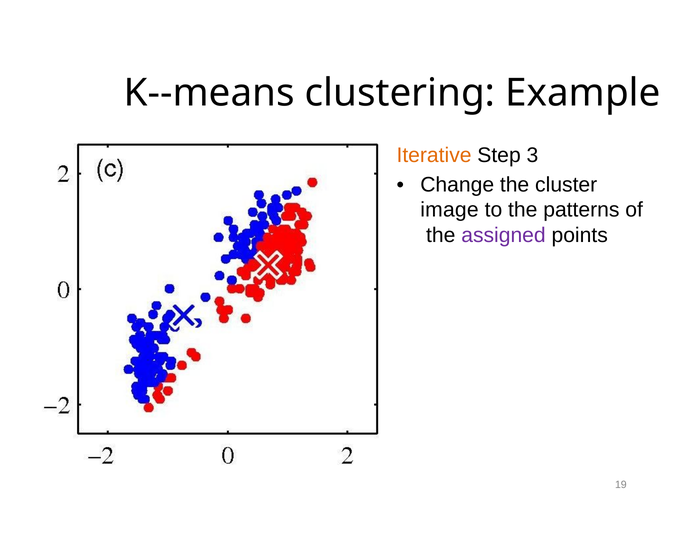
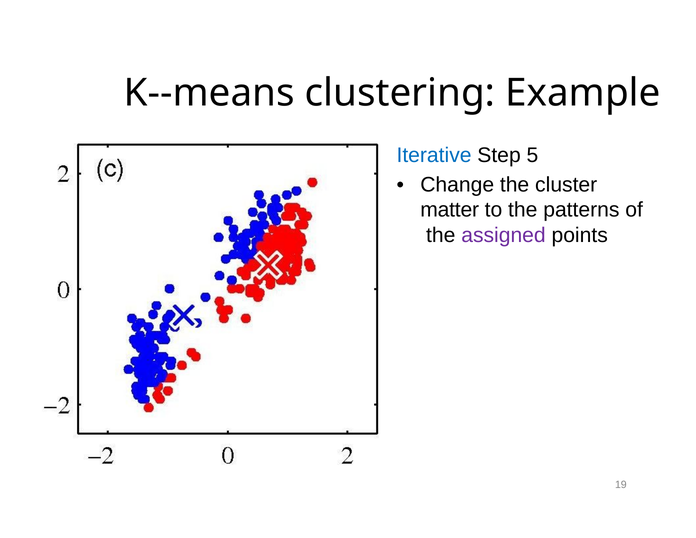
Iterative colour: orange -> blue (434, 155)
3: 3 -> 5 (532, 155)
image: image -> matter (450, 210)
